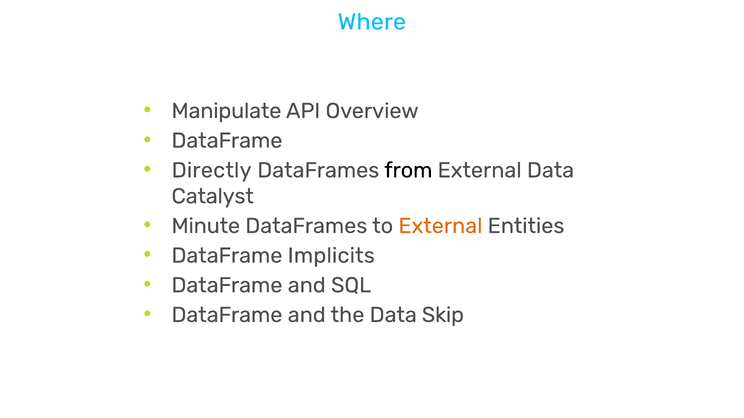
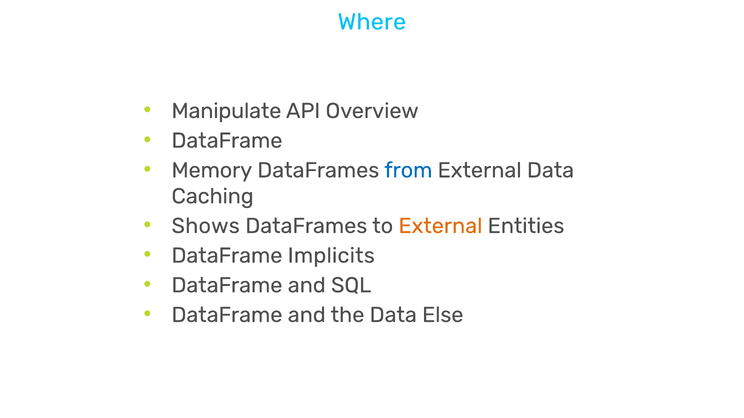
Directly: Directly -> Memory (212, 170)
from colour: black -> blue (408, 170)
Catalyst: Catalyst -> Caching (213, 196)
Minute: Minute -> Shows (206, 226)
Skip: Skip -> Else (443, 315)
